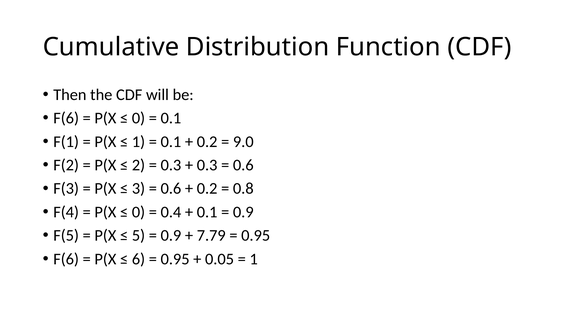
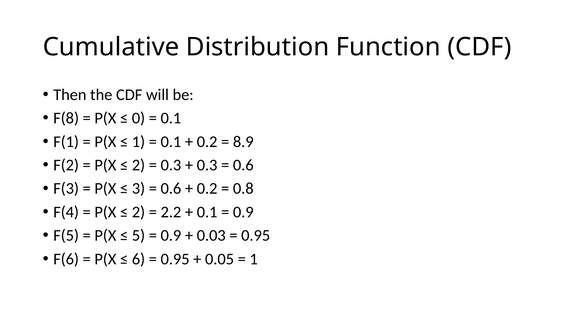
F(6: F(6 -> F(8 (66, 118)
9.0: 9.0 -> 8.9 (243, 142)
0: 0 -> 2 (138, 212)
0.4: 0.4 -> 2.2 (171, 212)
7.79: 7.79 -> 0.03 (211, 236)
